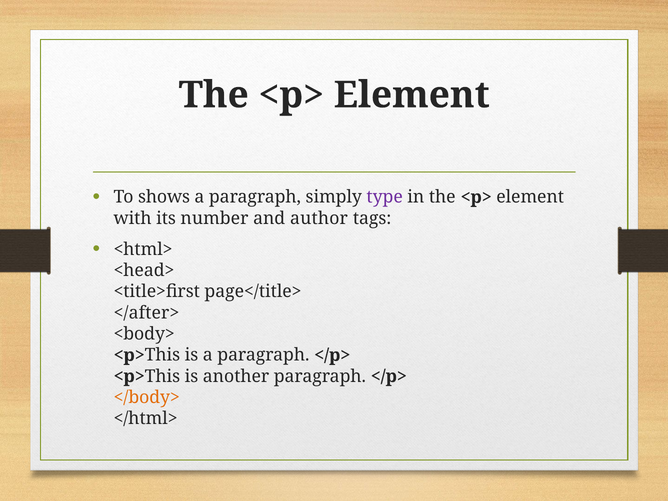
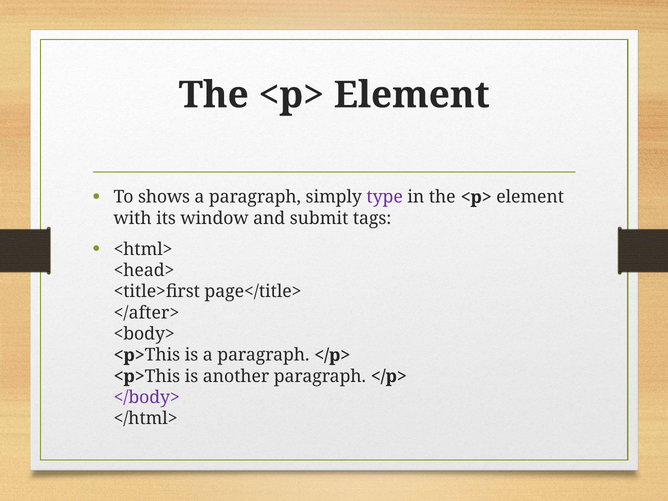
number: number -> window (215, 218)
author: author -> submit (319, 218)
</body> colour: orange -> purple (147, 397)
